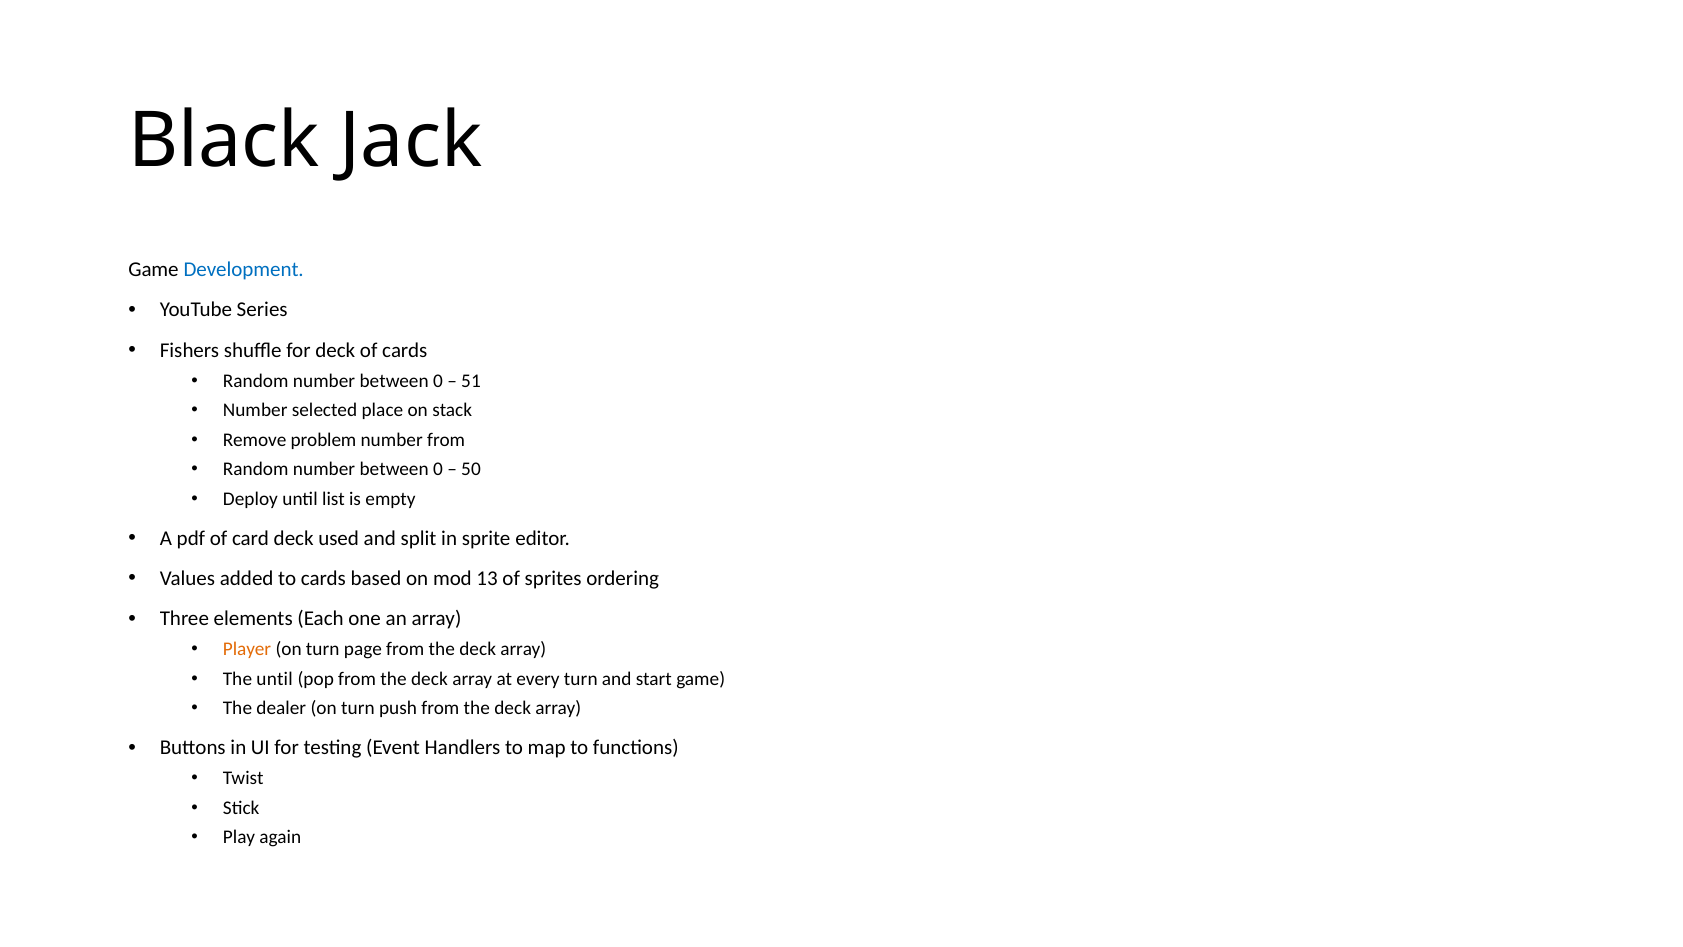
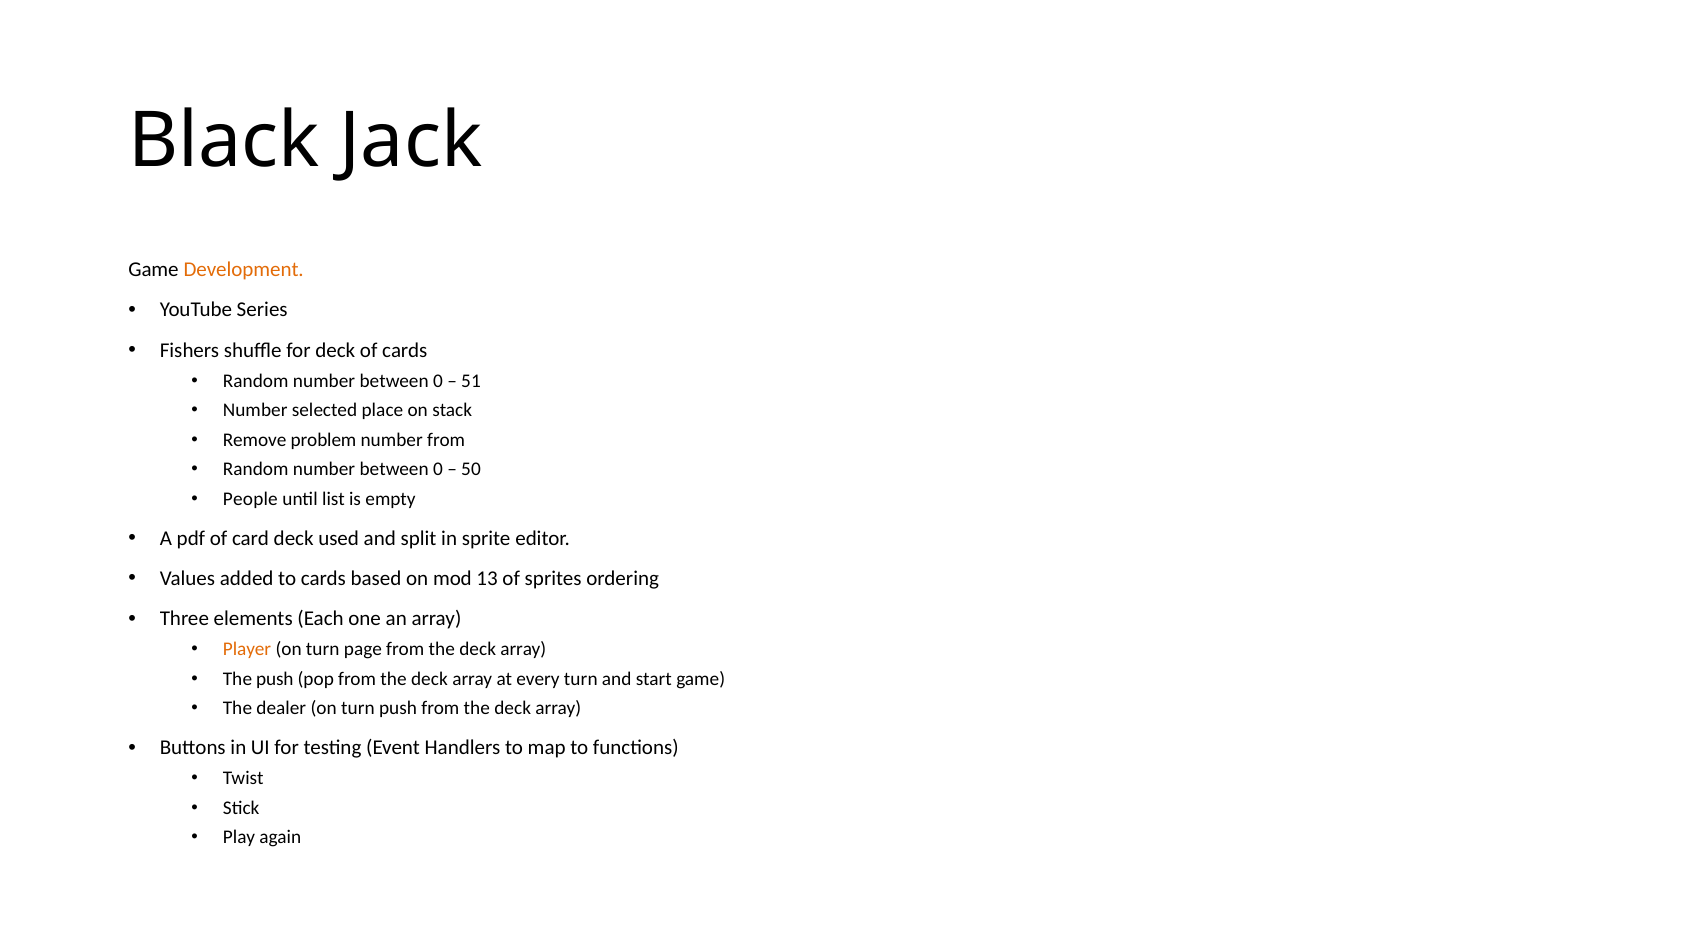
Development colour: blue -> orange (244, 270)
Deploy: Deploy -> People (250, 499)
The until: until -> push (275, 679)
